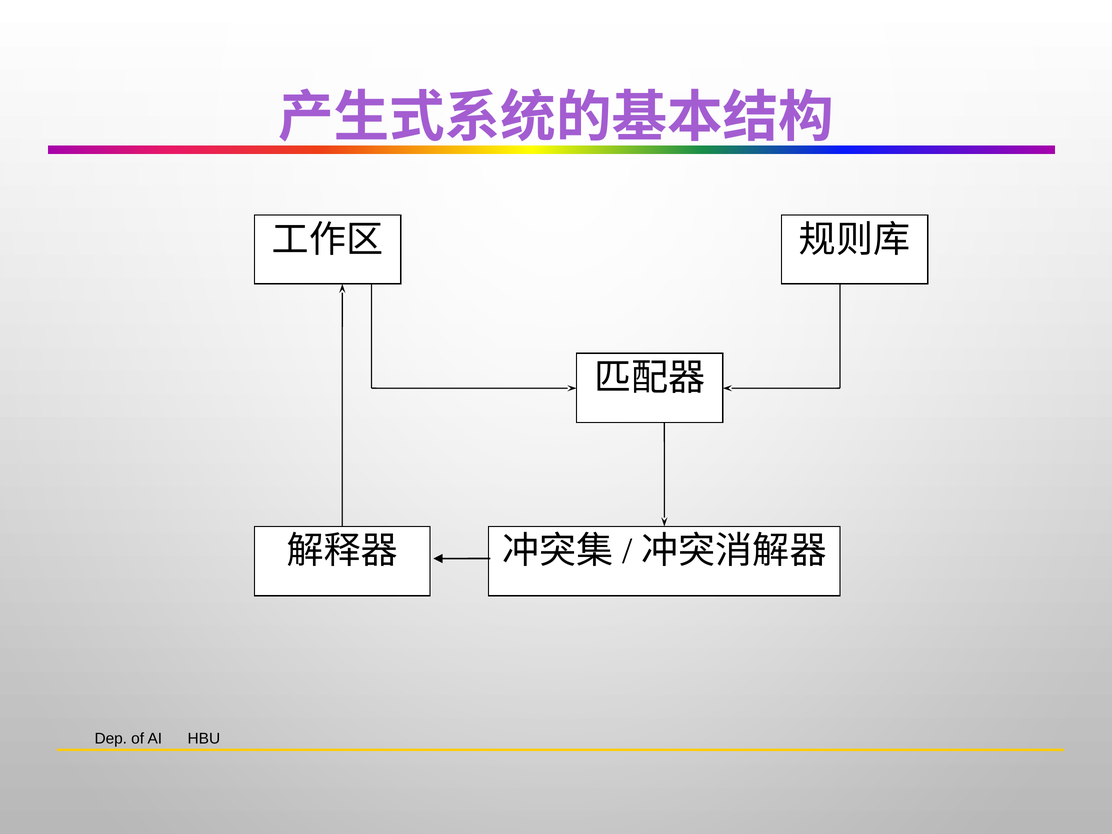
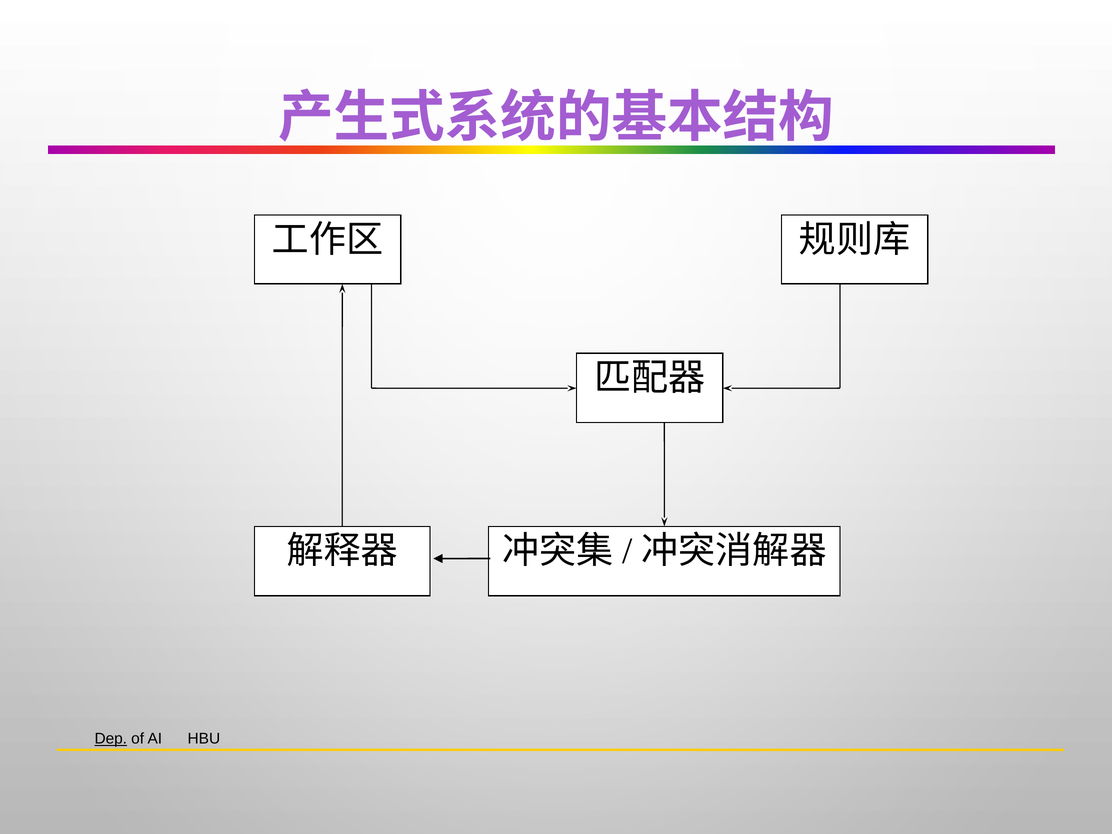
Dep underline: none -> present (111, 739)
